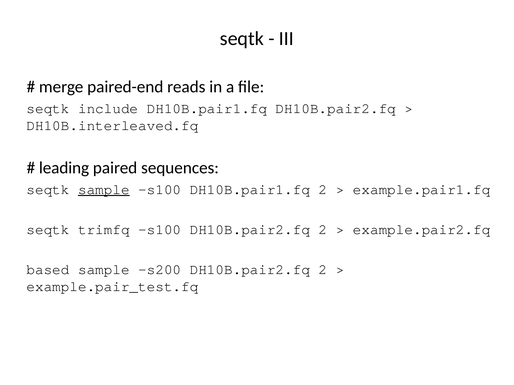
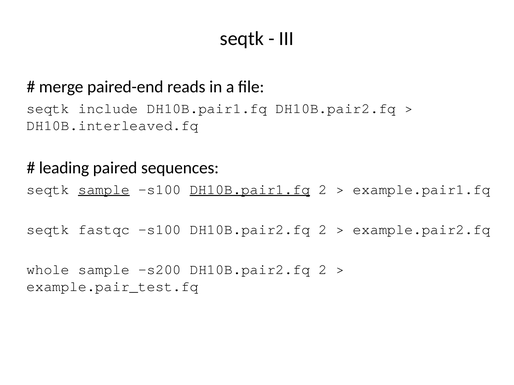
DH10B.pair1.fq underline: none -> present (250, 190)
trimfq: trimfq -> fastqc (104, 230)
based: based -> whole (48, 270)
